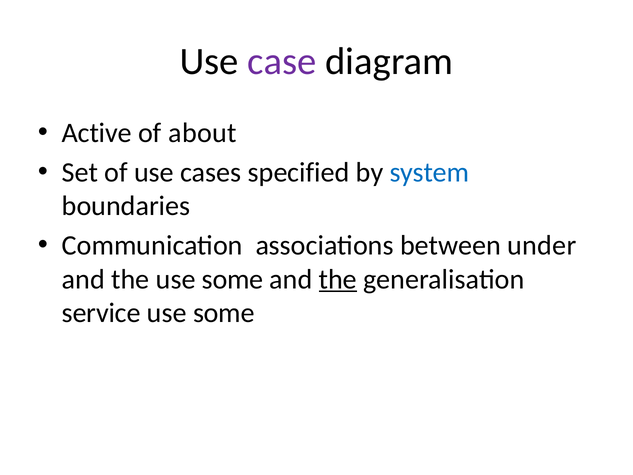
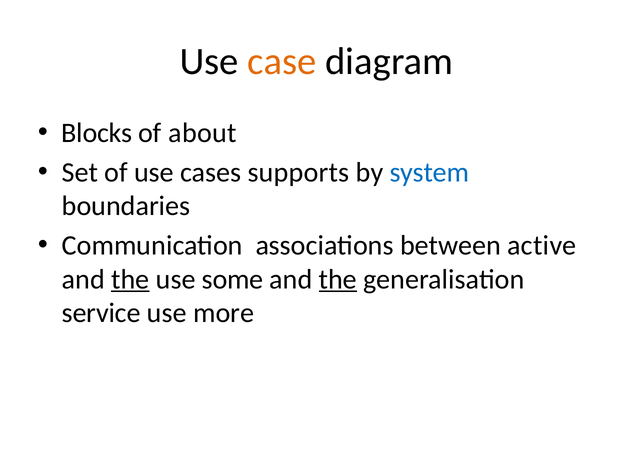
case colour: purple -> orange (282, 61)
Active: Active -> Blocks (97, 133)
specified: specified -> supports (299, 172)
under: under -> active (542, 245)
the underline: none -> present (130, 279)
some: some -> more (224, 313)
